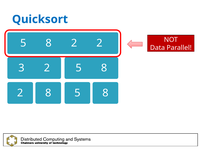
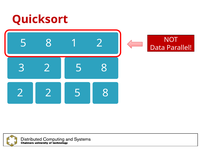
Quicksort colour: blue -> red (40, 19)
8 2: 2 -> 1 (74, 43)
8: 8 -> 2 (48, 93)
